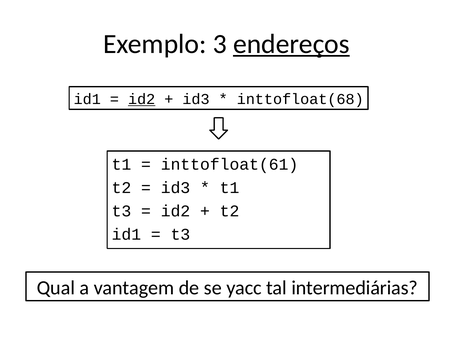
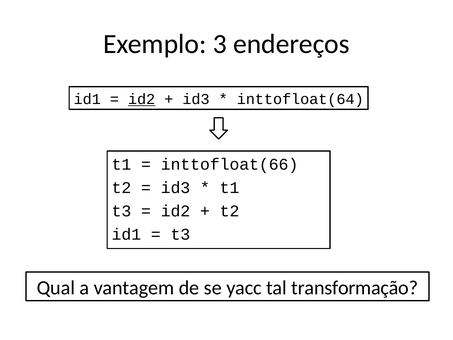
endereços underline: present -> none (291, 44)
inttofloat(68: inttofloat(68 -> inttofloat(64 (300, 99)
inttofloat(61: inttofloat(61 -> inttofloat(66 (230, 164)
intermediárias: intermediárias -> transformação (355, 288)
